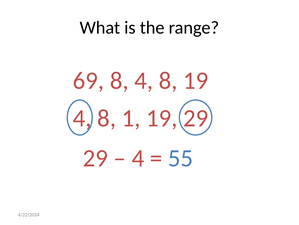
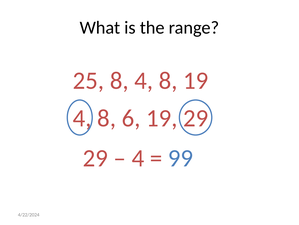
69: 69 -> 25 (88, 80)
1: 1 -> 6 (131, 118)
55: 55 -> 99 (181, 158)
